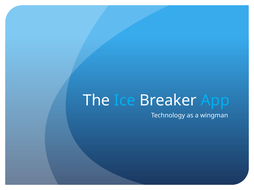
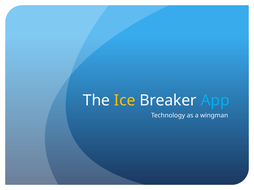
Ice colour: light blue -> yellow (125, 101)
